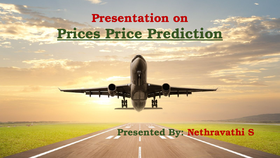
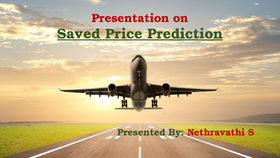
Prices: Prices -> Saved (79, 34)
